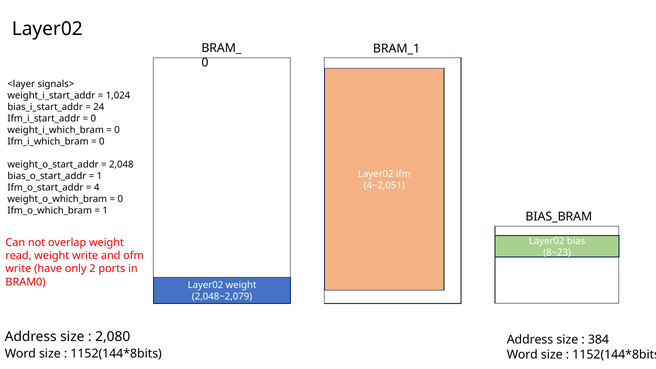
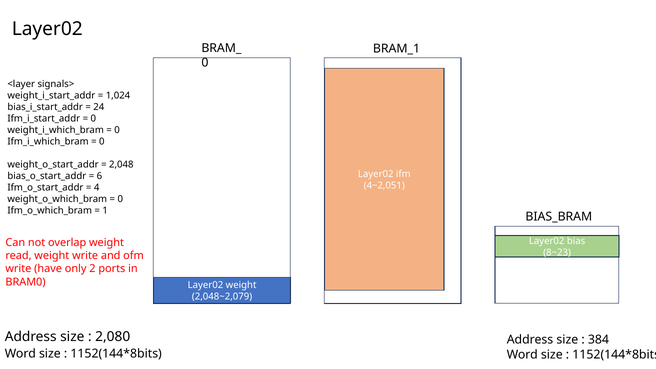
1: 1 -> 6 (99, 176)
